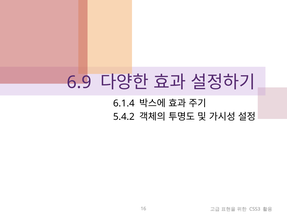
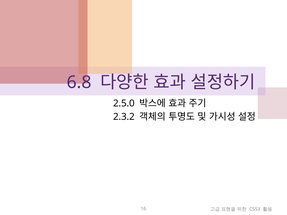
6.9: 6.9 -> 6.8 (79, 82)
6.1.4: 6.1.4 -> 2.5.0 (124, 103)
5.4.2: 5.4.2 -> 2.3.2 (124, 117)
